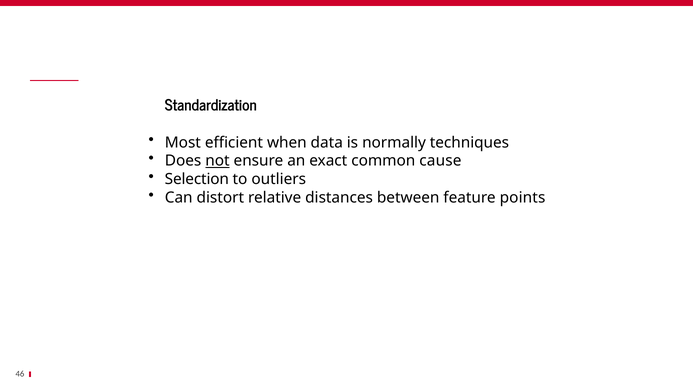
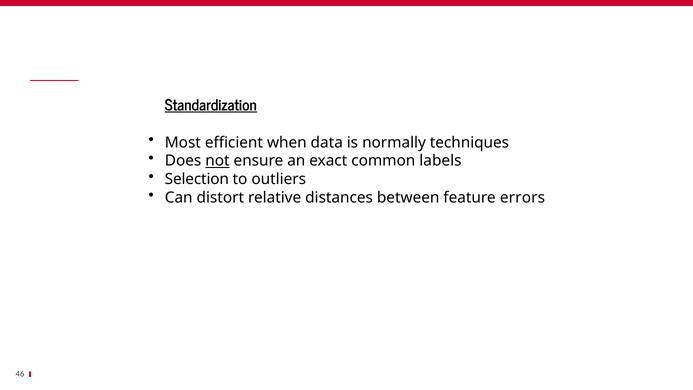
Standardization underline: none -> present (211, 106)
cause: cause -> labels (440, 161)
points: points -> errors (523, 198)
